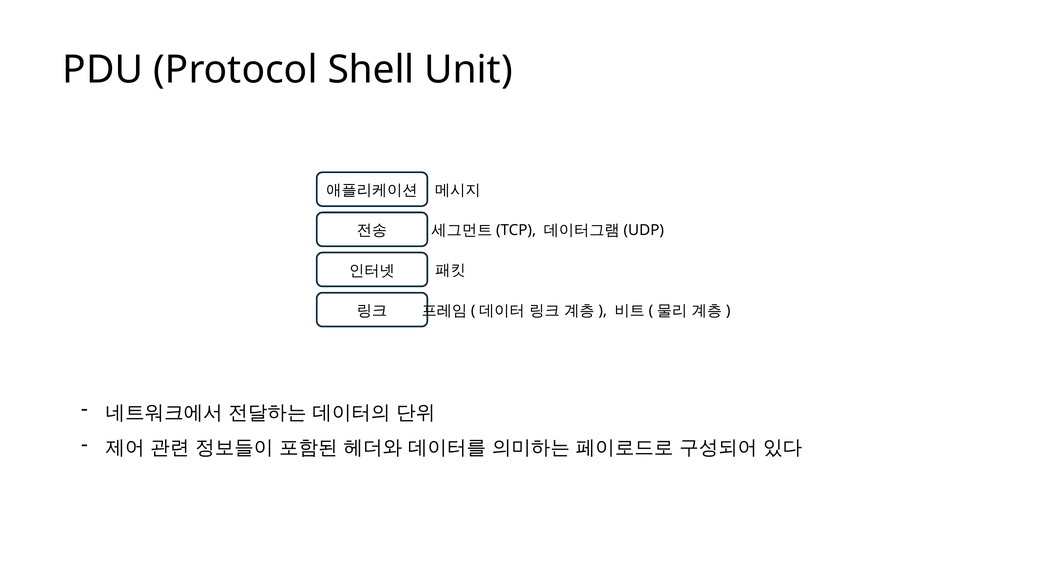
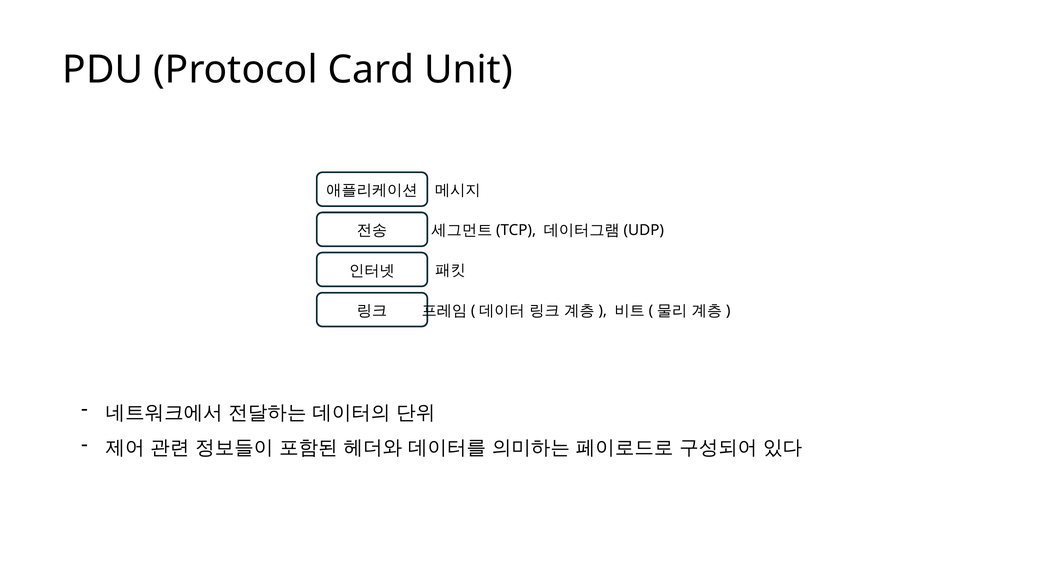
Shell: Shell -> Card (371, 70)
